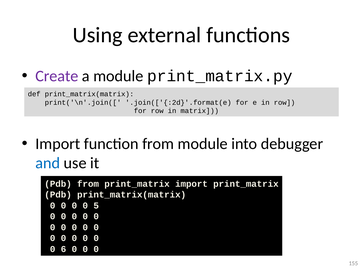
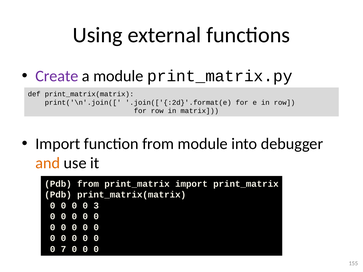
and colour: blue -> orange (48, 163)
5: 5 -> 3 (96, 206)
6: 6 -> 7 (64, 249)
